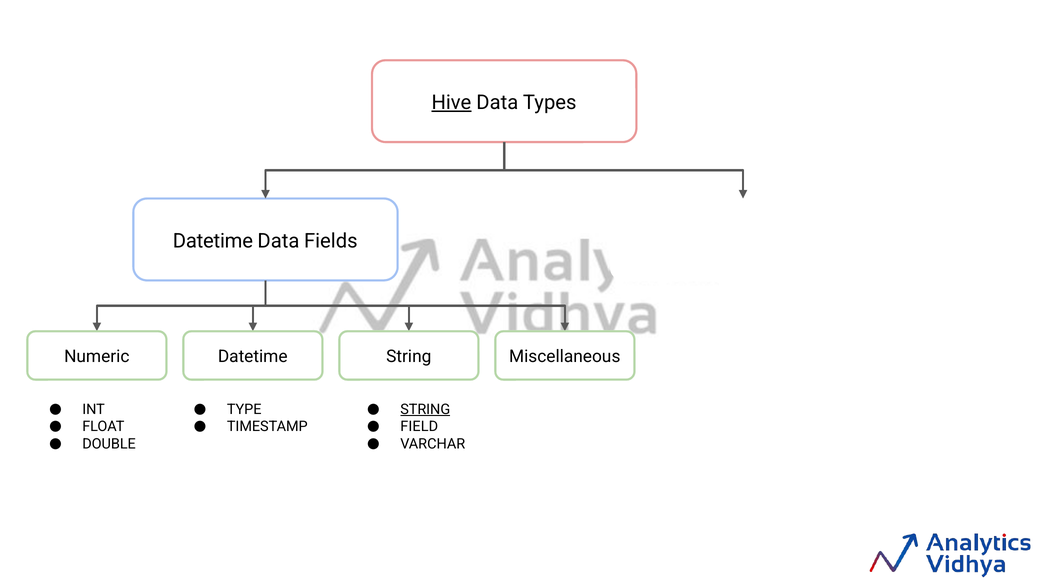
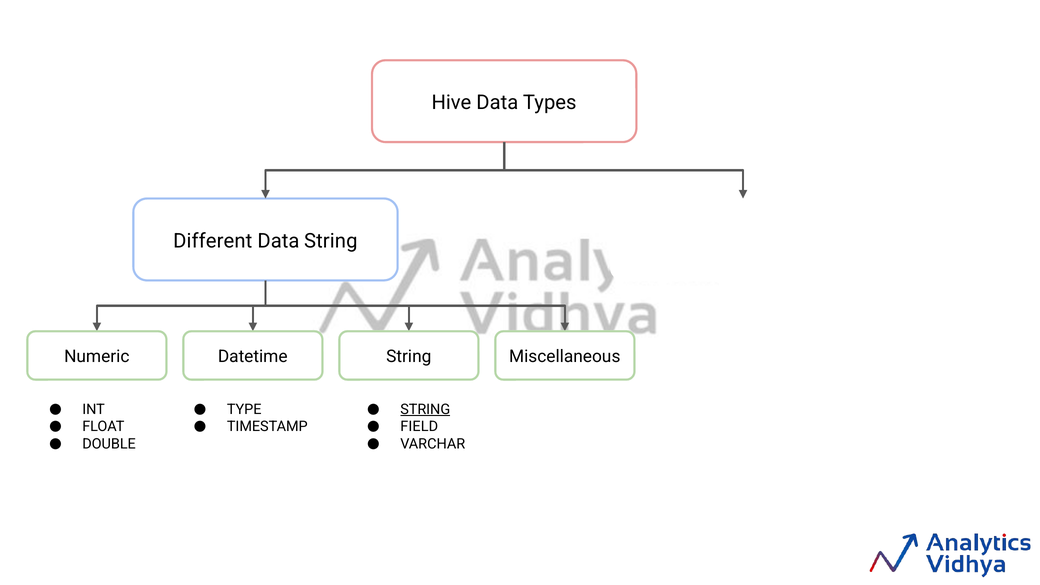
Hive underline: present -> none (451, 103)
Datetime: Datetime -> Different (213, 241)
Data Fields: Fields -> String (331, 241)
